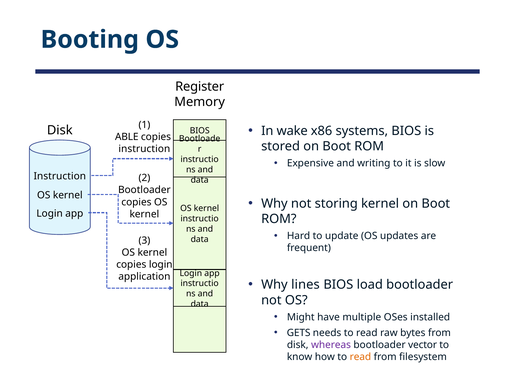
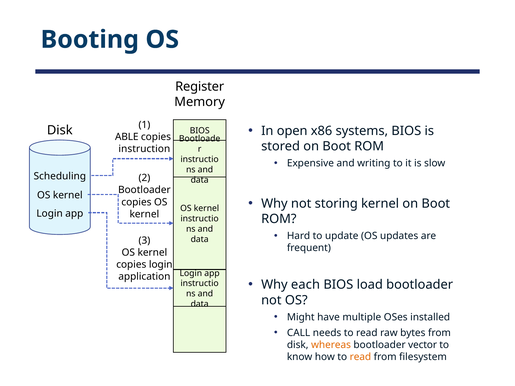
wake: wake -> open (292, 131)
Instruction: Instruction -> Scheduling (60, 176)
lines: lines -> each (305, 285)
GETS: GETS -> CALL (299, 333)
whereas colour: purple -> orange (331, 345)
